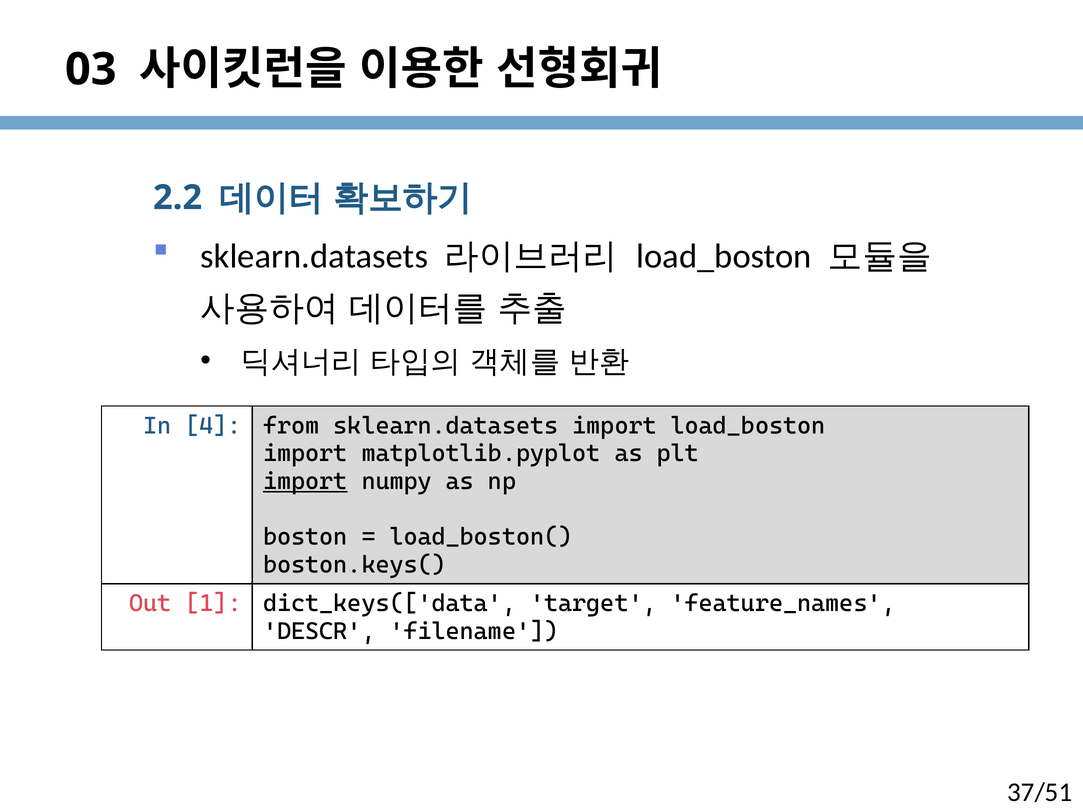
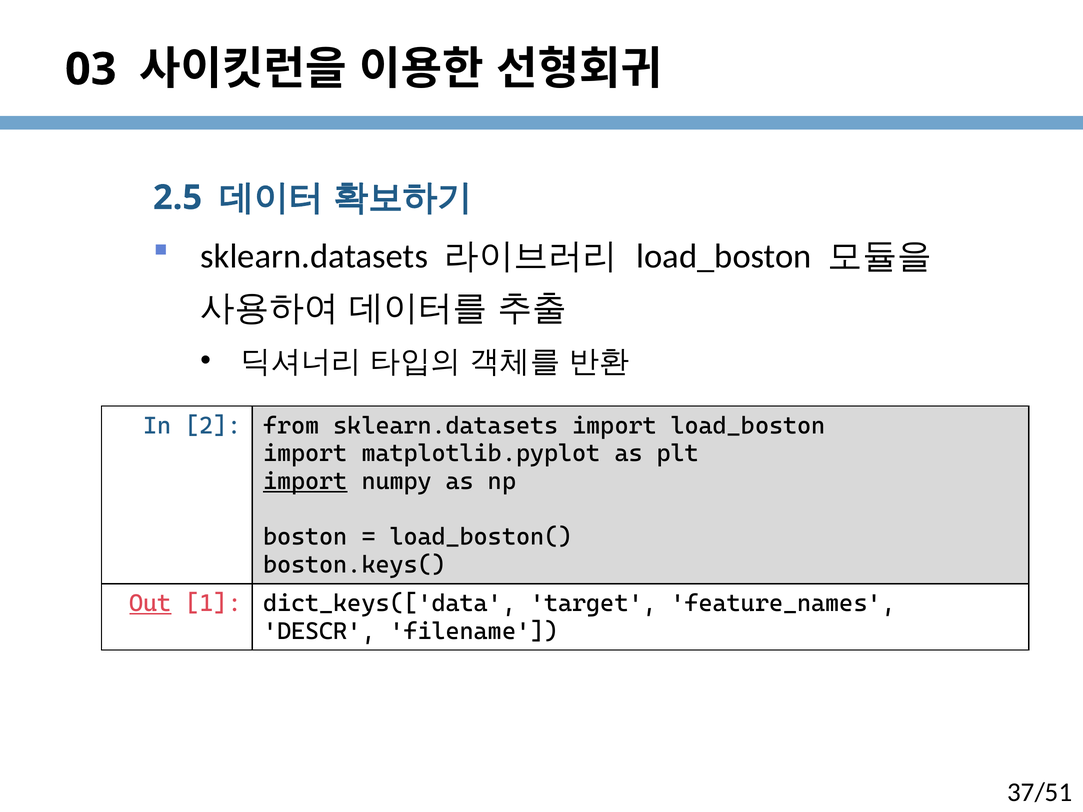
2.2: 2.2 -> 2.5 (178, 198)
4: 4 -> 2 (213, 426)
Out underline: none -> present (150, 603)
